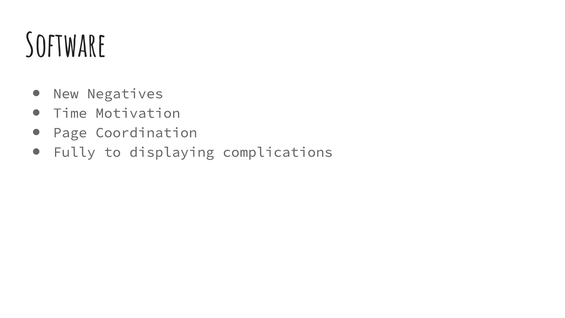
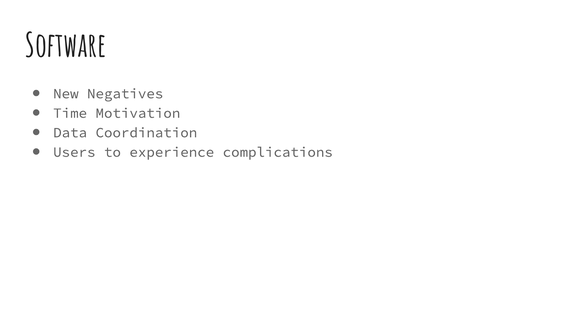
Page: Page -> Data (70, 133)
Fully: Fully -> Users (74, 152)
displaying: displaying -> experience (172, 152)
